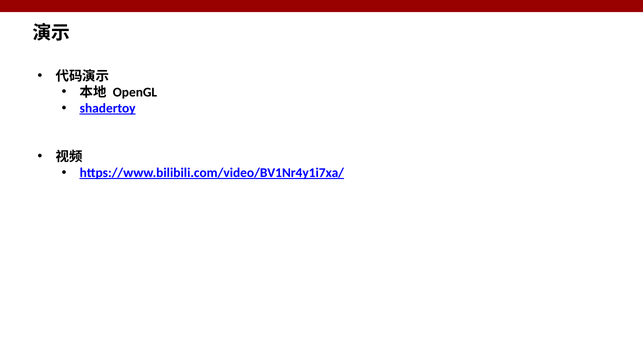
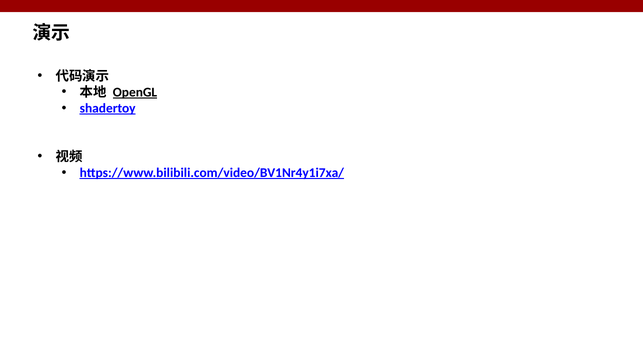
OpenGL underline: none -> present (135, 92)
